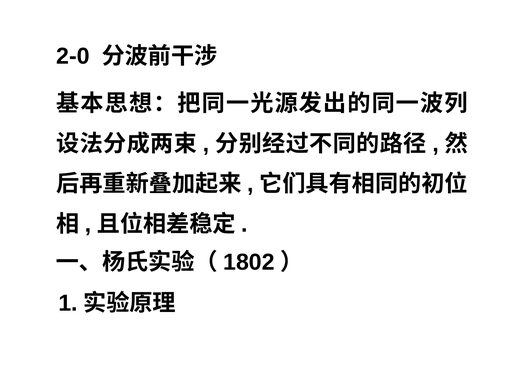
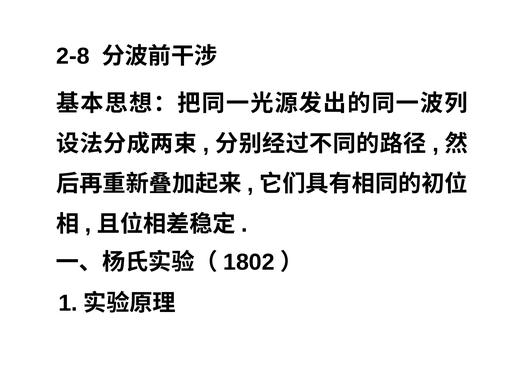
2-0: 2-0 -> 2-8 (73, 56)
